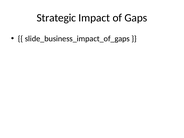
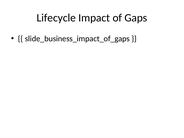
Strategic: Strategic -> Lifecycle (56, 18)
